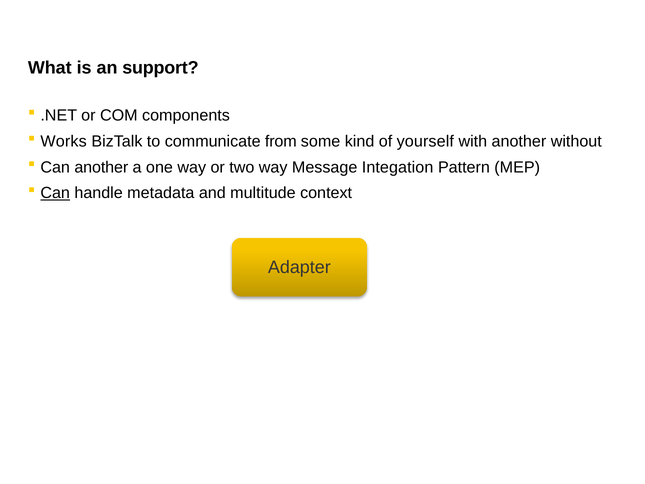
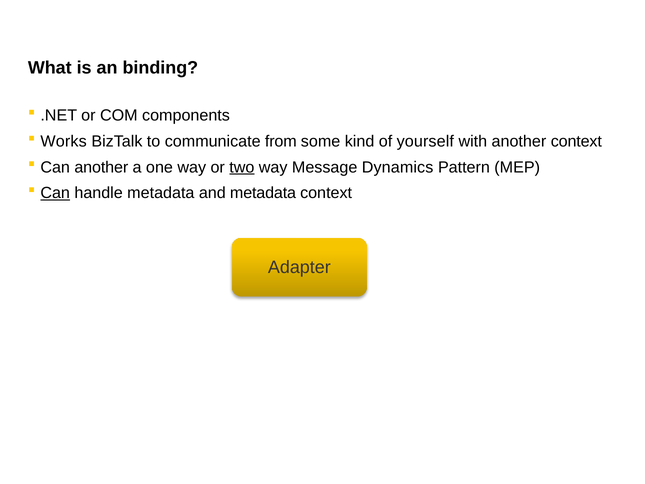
support: support -> binding (160, 68)
another without: without -> context (576, 141)
two underline: none -> present (242, 167)
Integation: Integation -> Dynamics (398, 167)
and multitude: multitude -> metadata (263, 193)
